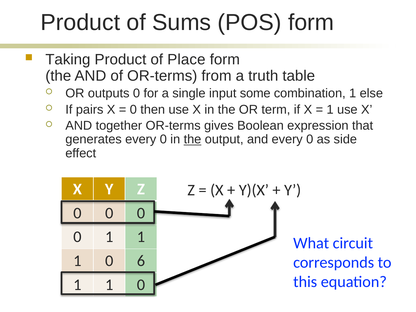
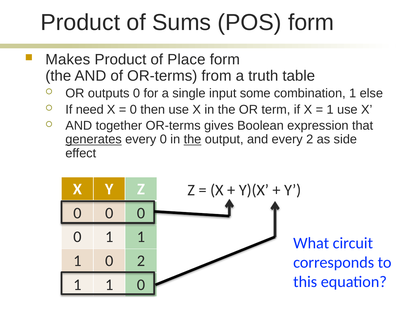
Taking: Taking -> Makes (68, 59)
pairs: pairs -> need (90, 110)
generates underline: none -> present (94, 139)
and every 0: 0 -> 2 (310, 139)
0 6: 6 -> 2 (141, 261)
